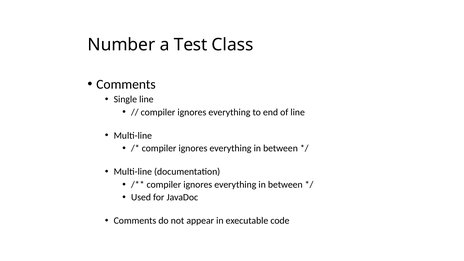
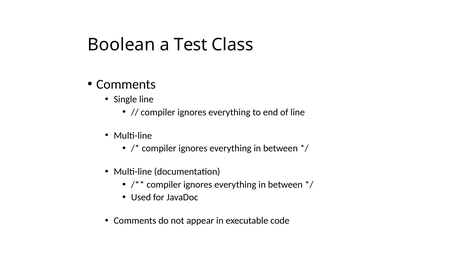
Number: Number -> Boolean (121, 45)
